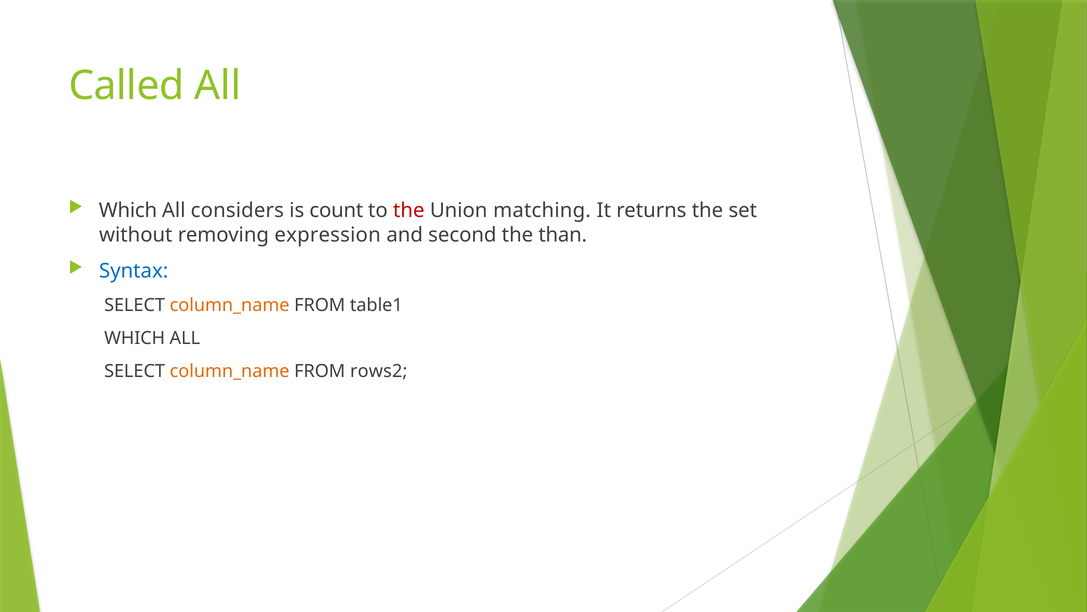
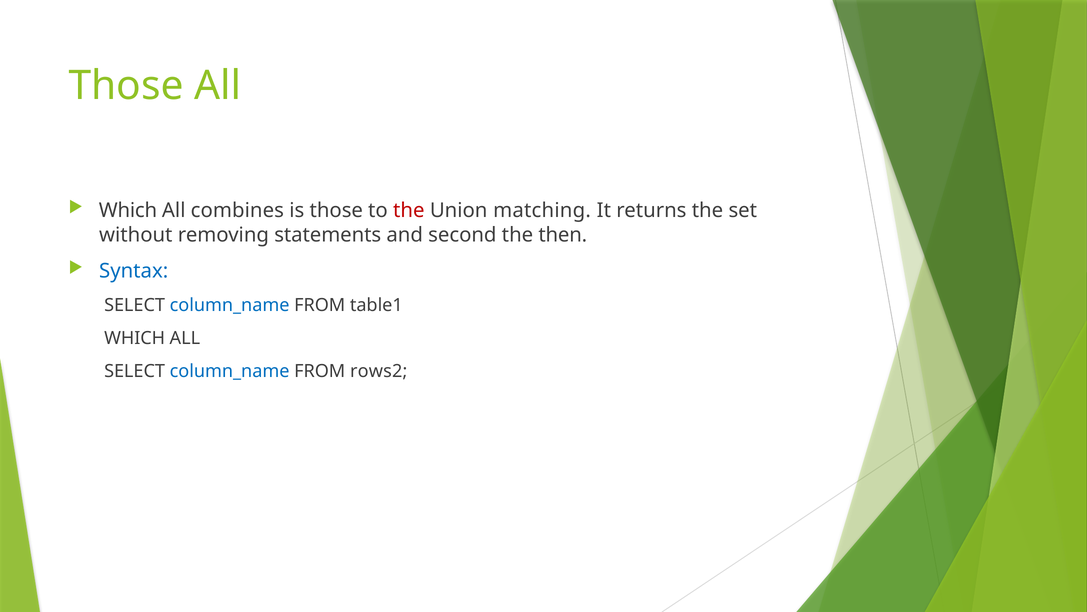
Called: Called -> Those (126, 86)
considers: considers -> combines (237, 210)
is count: count -> those (336, 210)
expression: expression -> statements (328, 235)
than: than -> then (563, 235)
column_name colour: orange -> blue (230, 305)
column_name colour: orange -> blue (230, 371)
